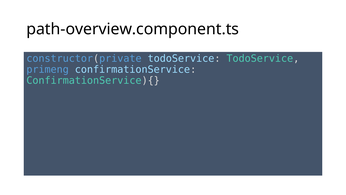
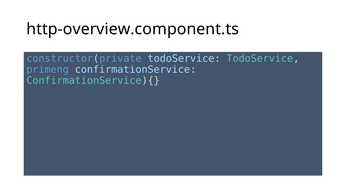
path-overview.component.ts: path-overview.component.ts -> http-overview.component.ts (133, 29)
